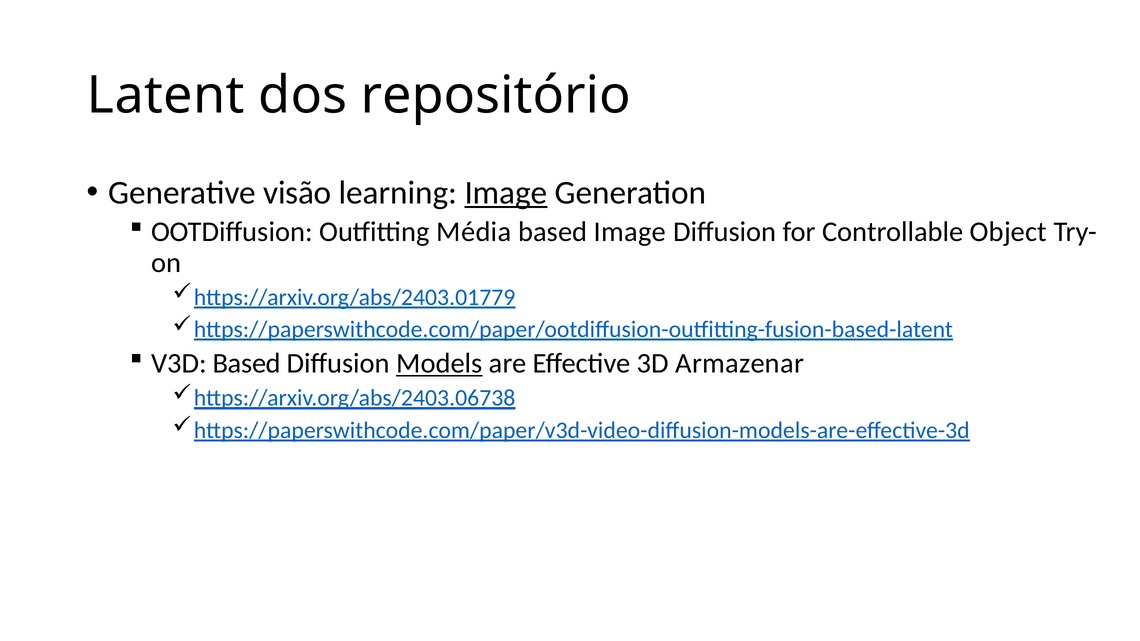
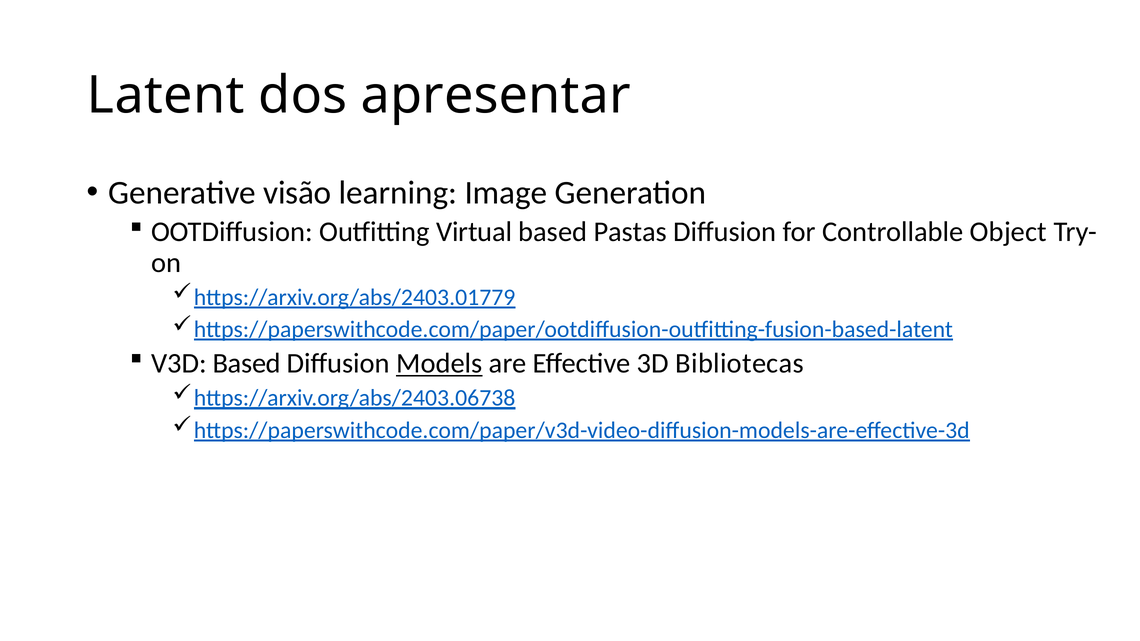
repositório: repositório -> apresentar (496, 96)
Image underline: present -> none (506, 193)
Média: Média -> Virtual (474, 232)
based Image: Image -> Pastas (630, 232)
Armazenar: Armazenar -> Bibliotecas (740, 364)
